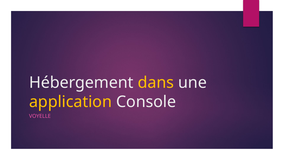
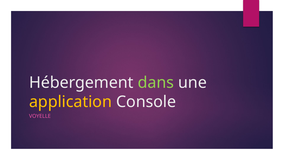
dans colour: yellow -> light green (156, 83)
